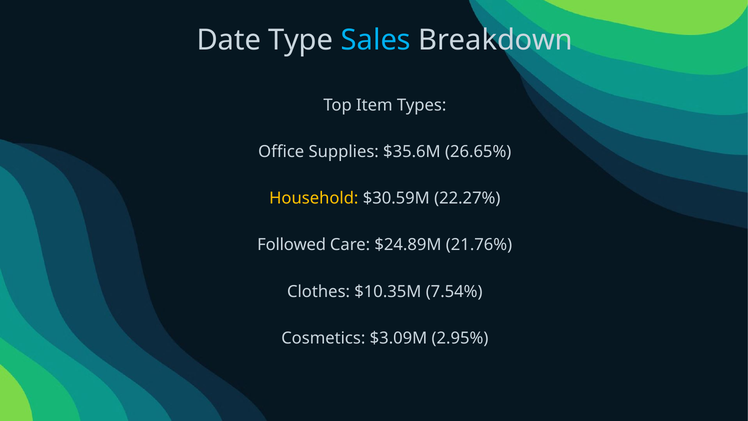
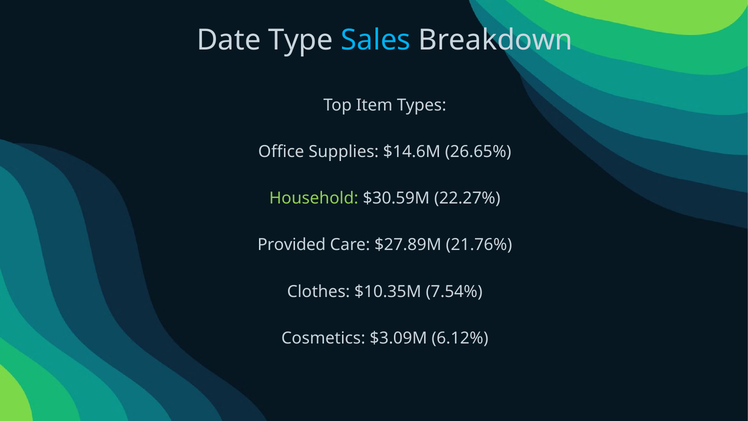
$35.6M: $35.6M -> $14.6M (412, 152)
Household colour: yellow -> light green (314, 198)
Followed: Followed -> Provided (292, 245)
$24.89M: $24.89M -> $27.89M (408, 245)
2.95%: 2.95% -> 6.12% (460, 338)
